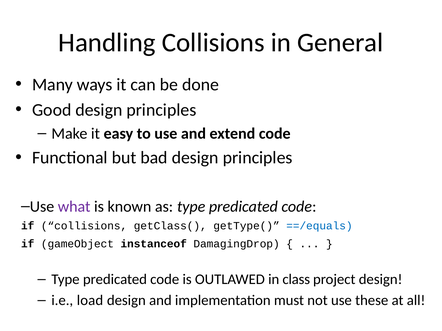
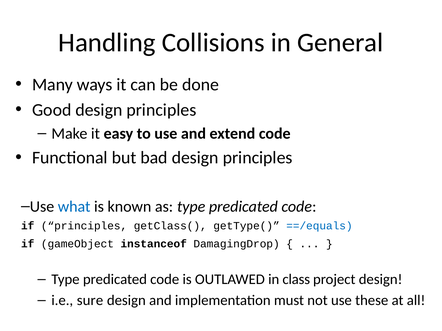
what colour: purple -> blue (74, 207)
if collisions: collisions -> principles (84, 226)
load: load -> sure (90, 301)
